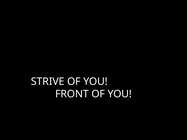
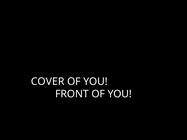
STRIVE: STRIVE -> COVER (48, 82)
